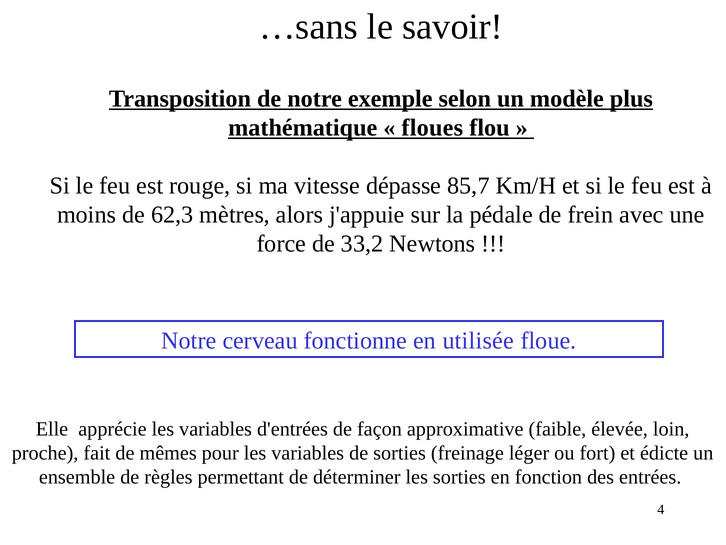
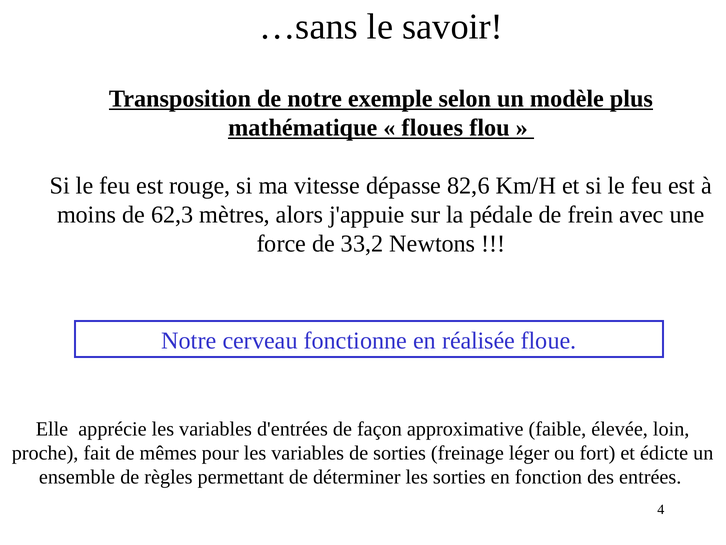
85,7: 85,7 -> 82,6 (468, 186)
utilisée: utilisée -> réalisée (478, 340)
